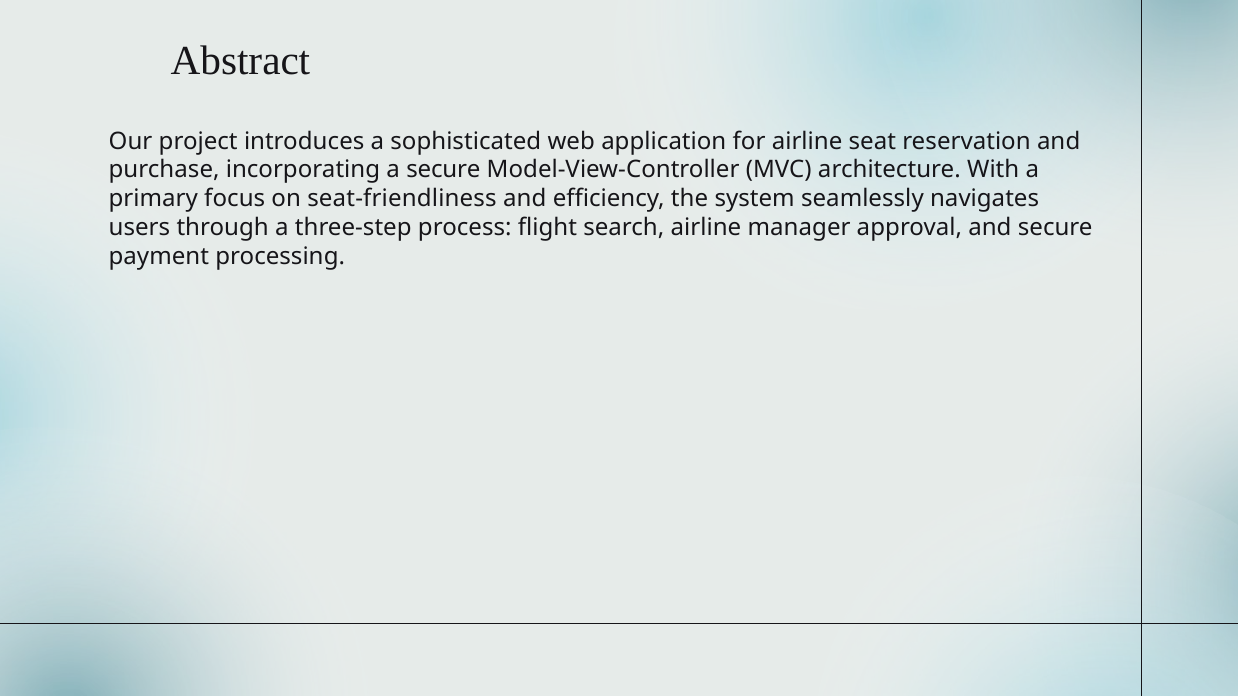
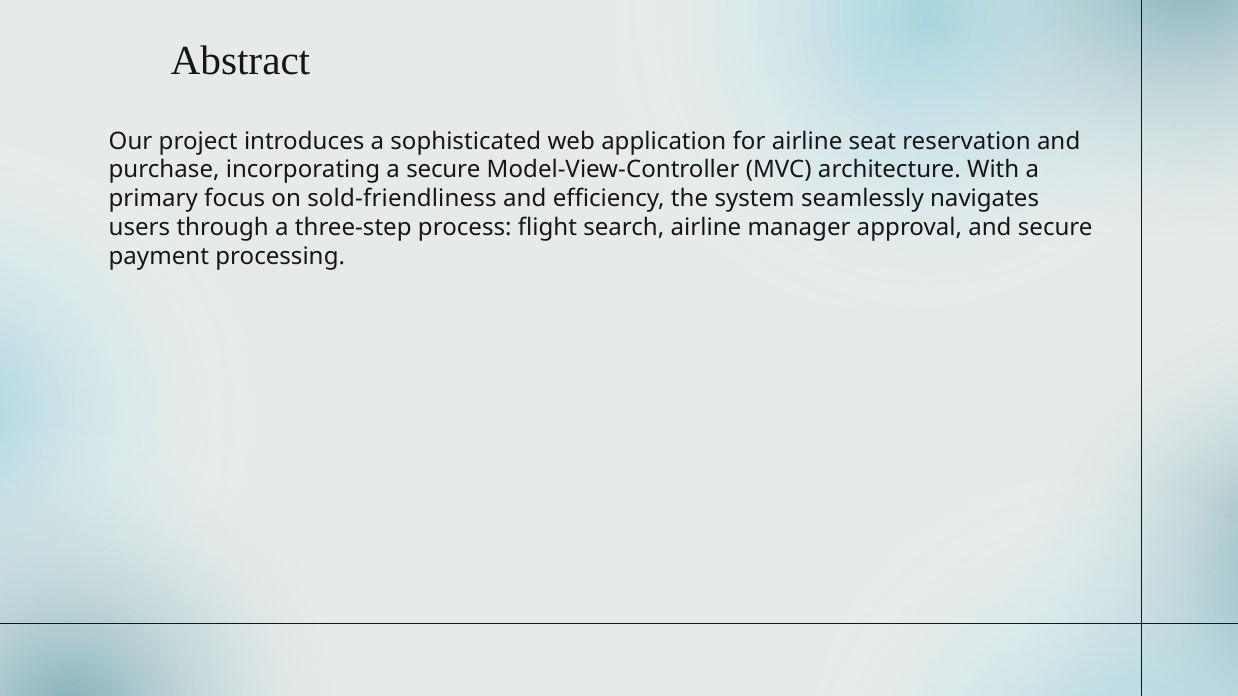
seat-friendliness: seat-friendliness -> sold-friendliness (402, 199)
